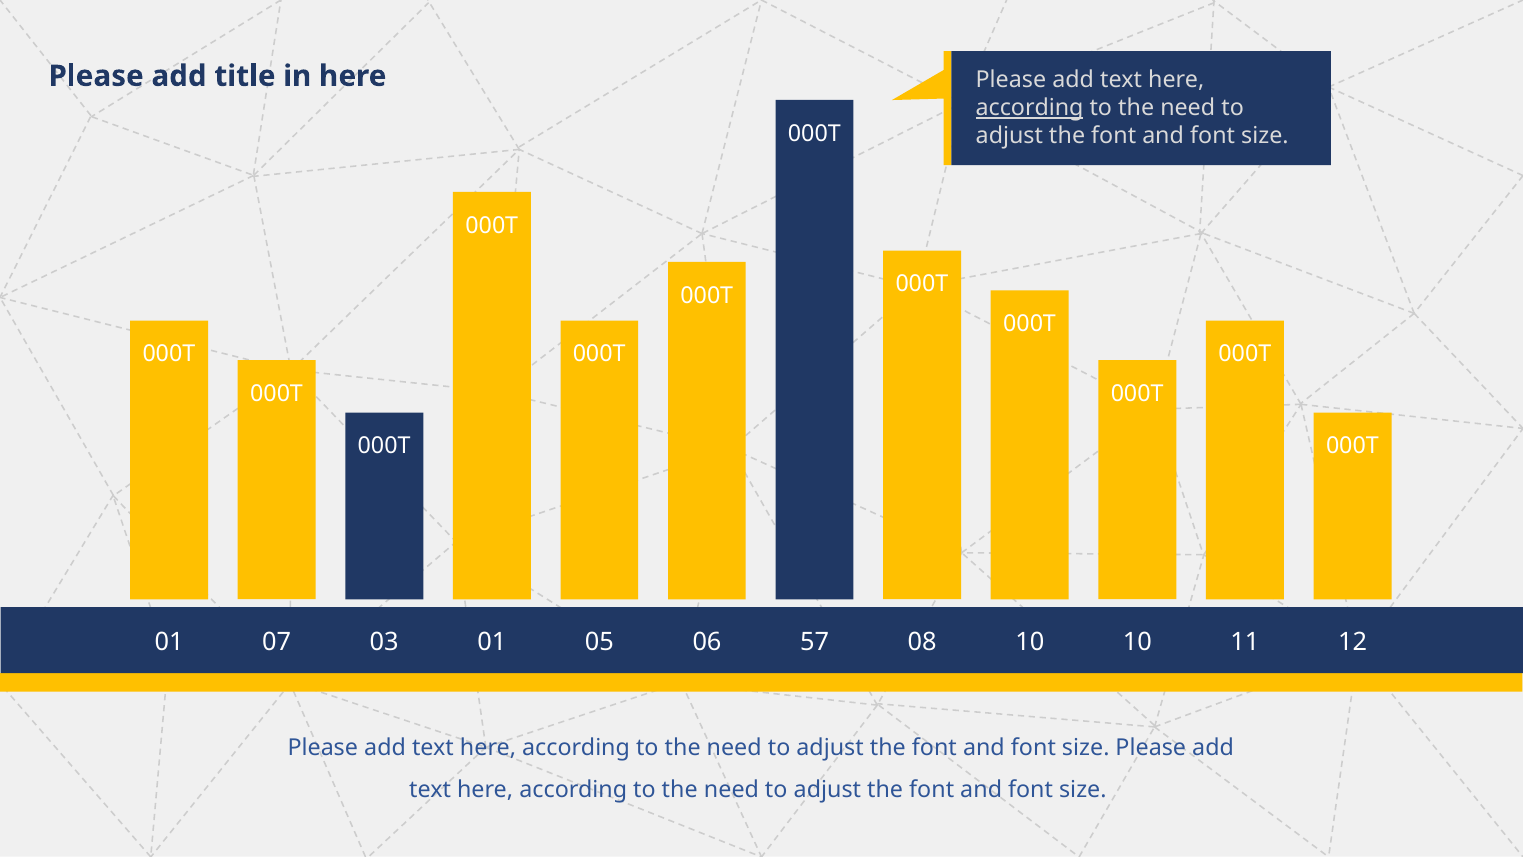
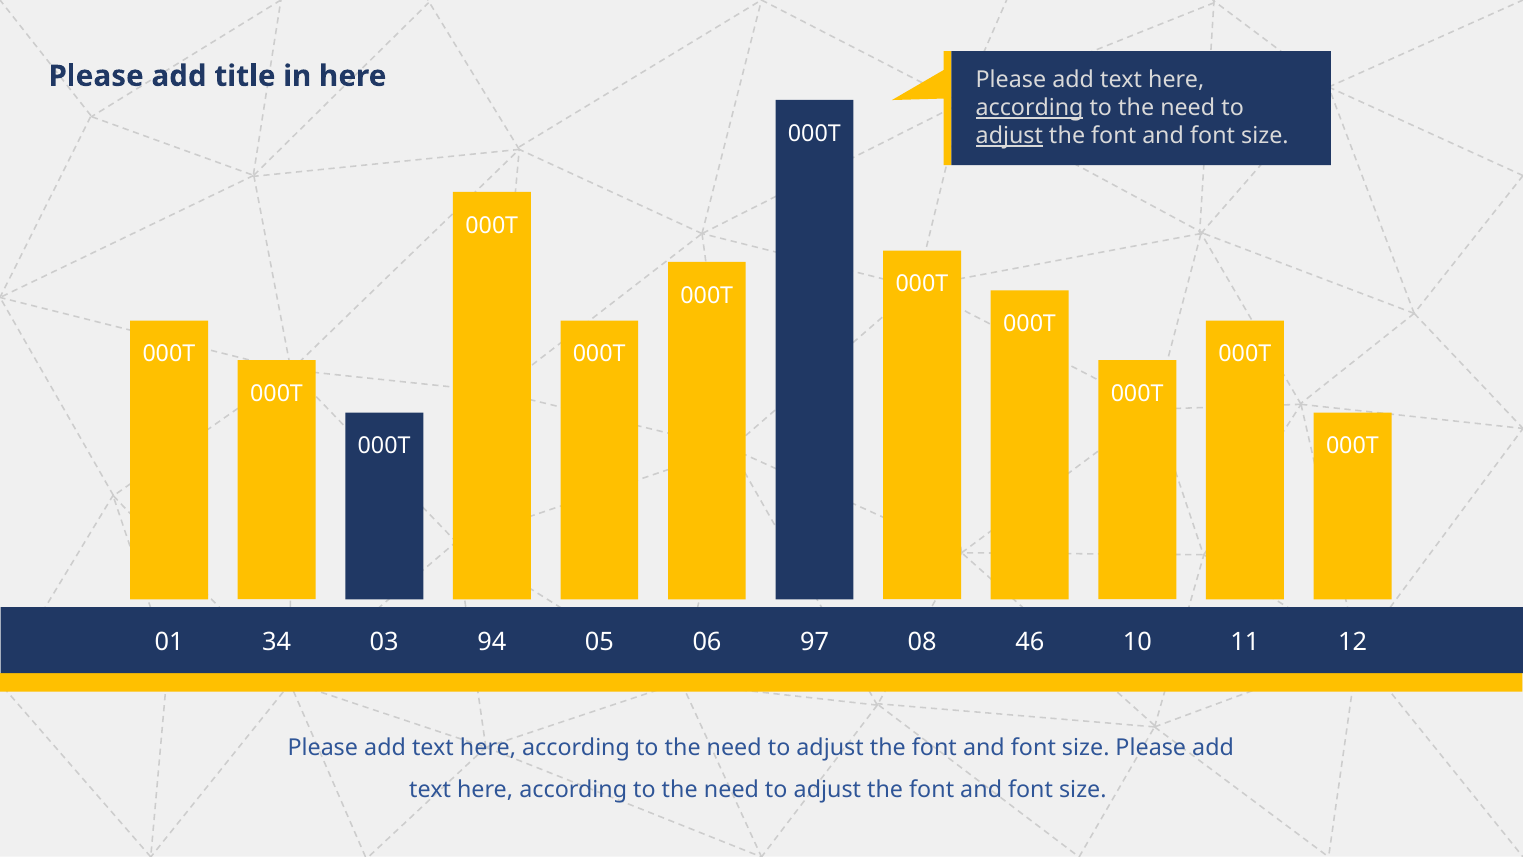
adjust underline: none -> present (1009, 136)
07: 07 -> 34 (277, 642)
03 01: 01 -> 94 (492, 642)
57: 57 -> 97 (815, 642)
08 10: 10 -> 46 (1030, 642)
